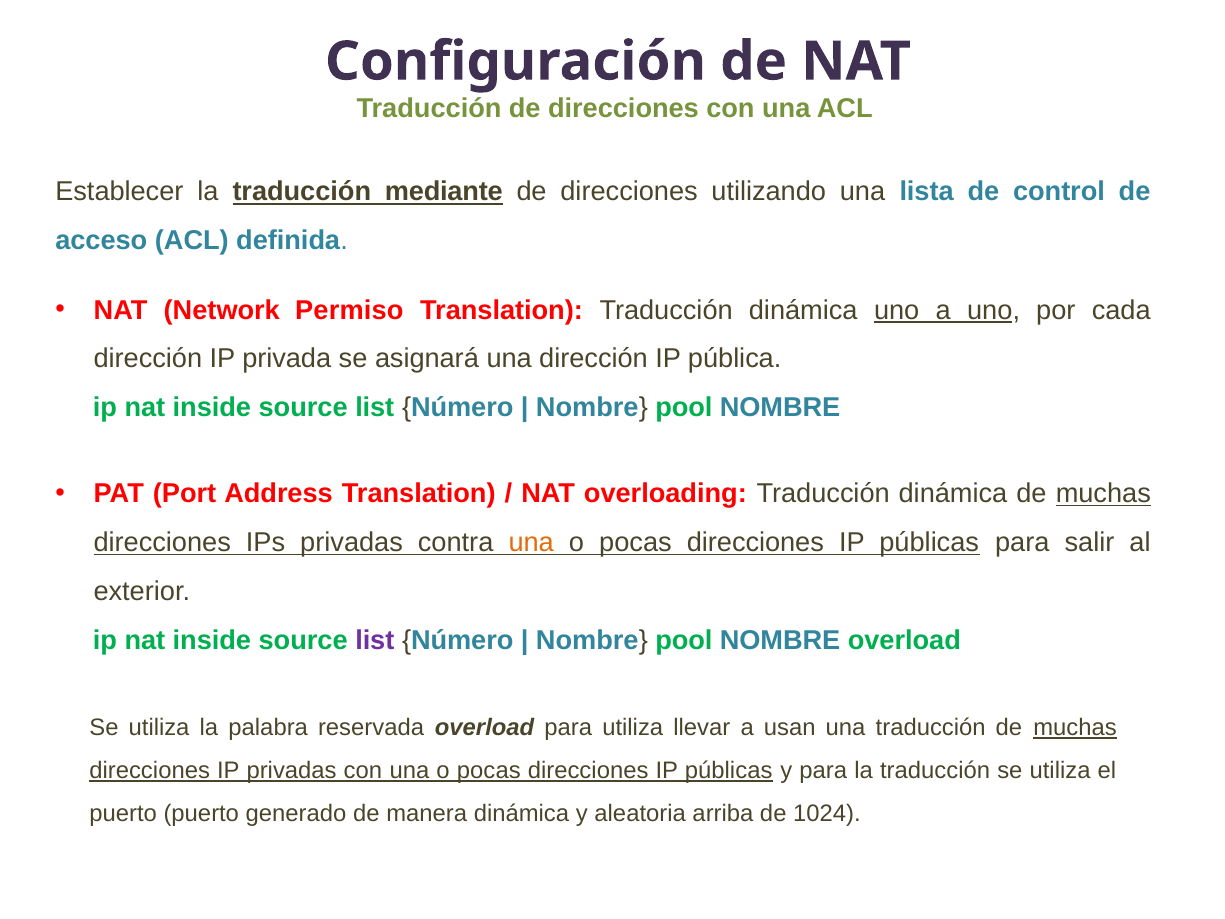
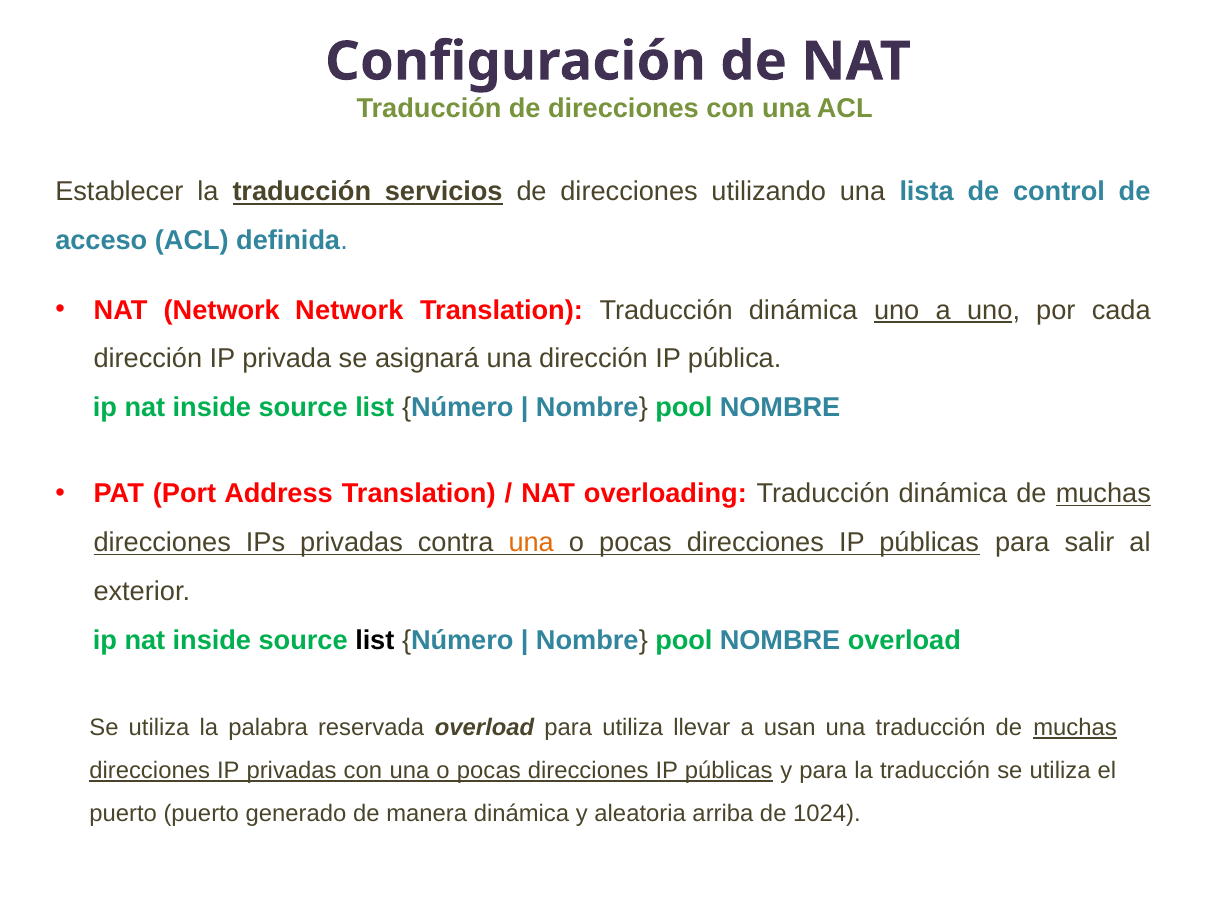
mediante: mediante -> servicios (444, 192)
Network Permiso: Permiso -> Network (349, 310)
list colour: purple -> black (375, 640)
